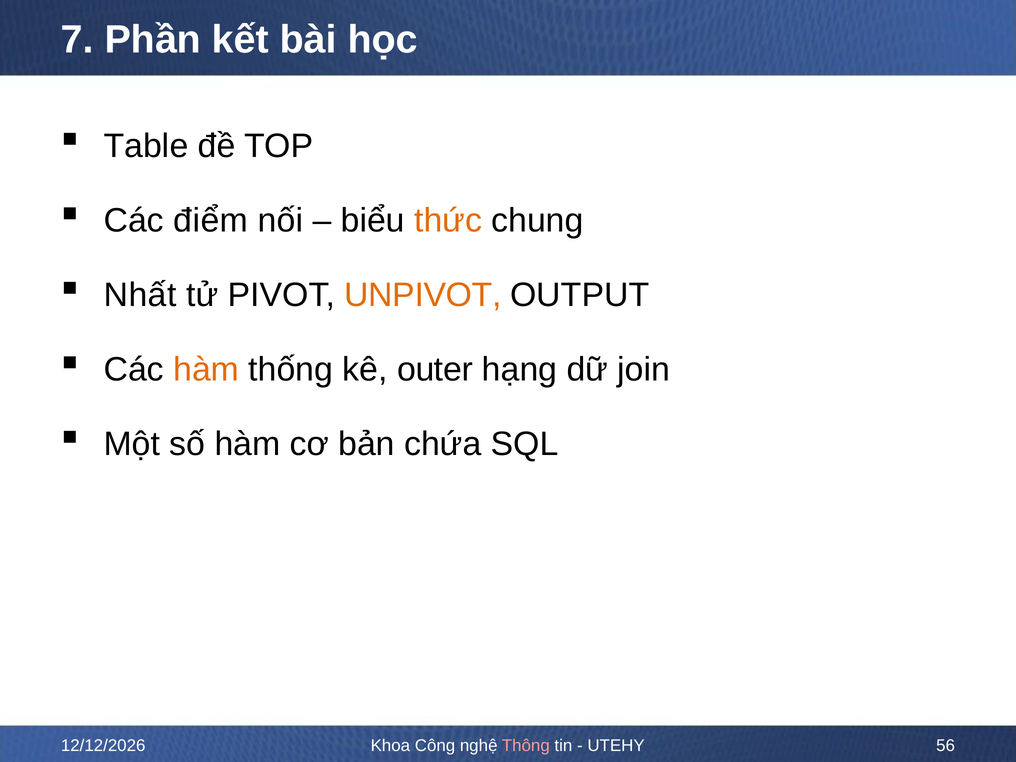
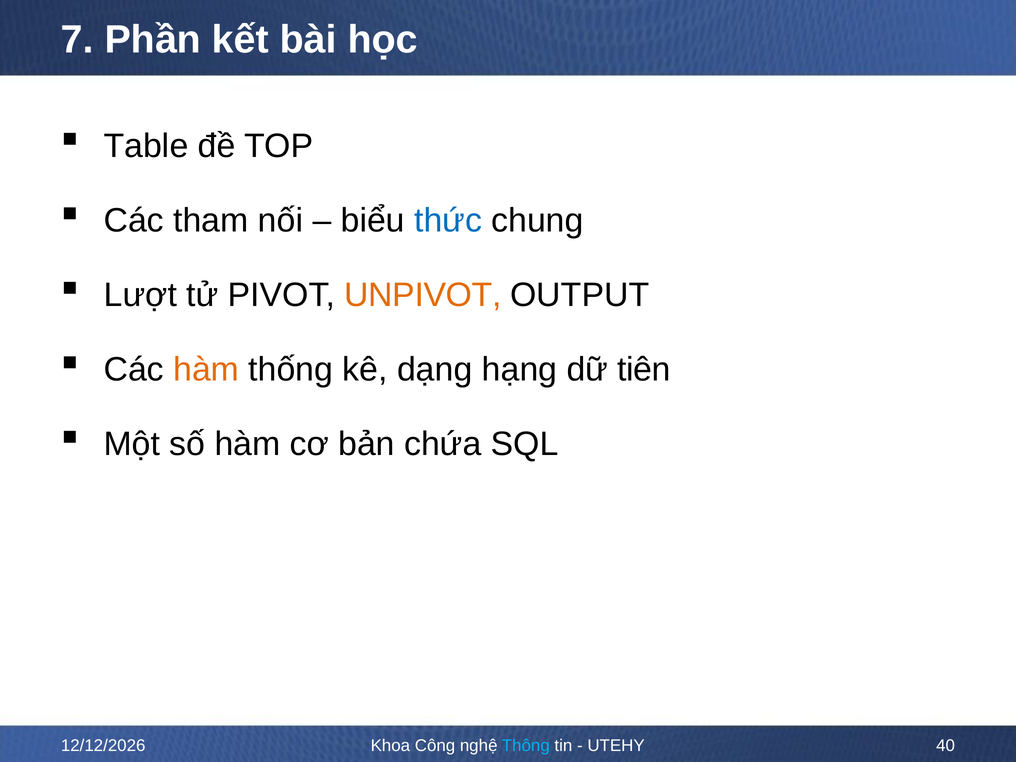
điểm: điểm -> tham (211, 221)
thức colour: orange -> blue (448, 221)
Nhất: Nhất -> Lượt (140, 295)
outer: outer -> dạng (435, 370)
join: join -> tiên (644, 370)
Thông colour: pink -> light blue (526, 746)
56: 56 -> 40 (946, 746)
